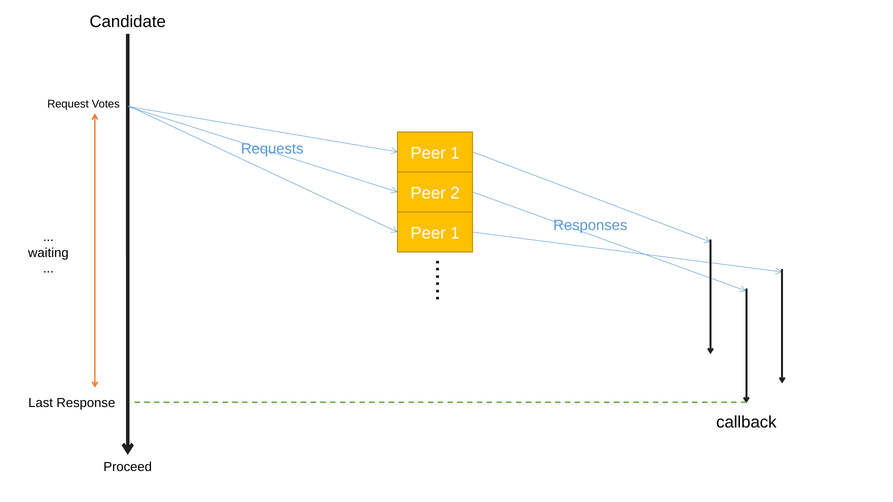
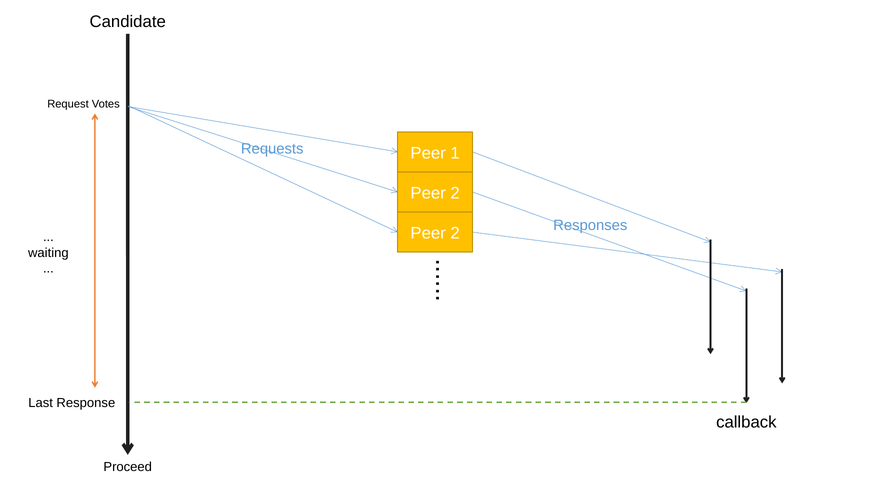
1: 1 -> 2 (455, 233)
